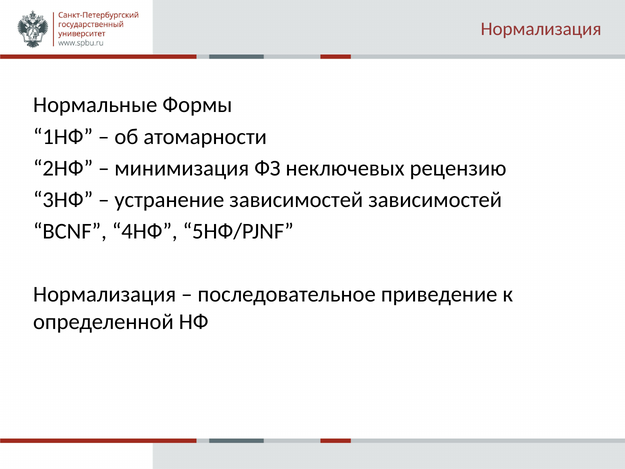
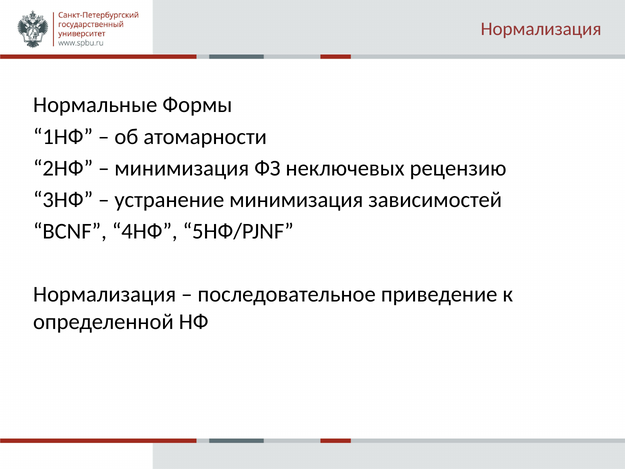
устранение зависимостей: зависимостей -> минимизация (296, 200)
